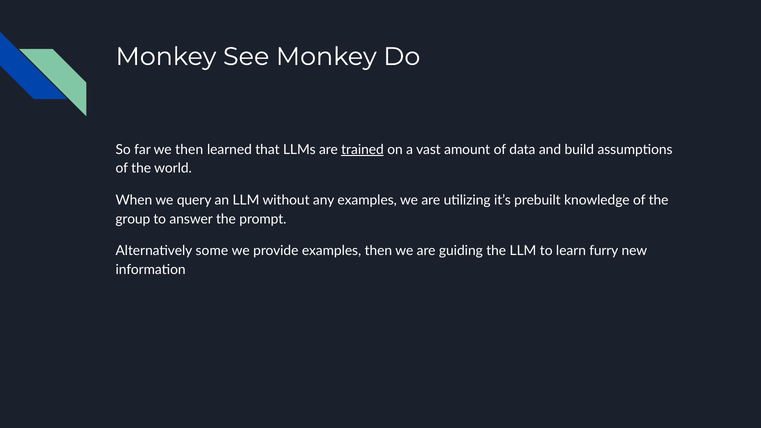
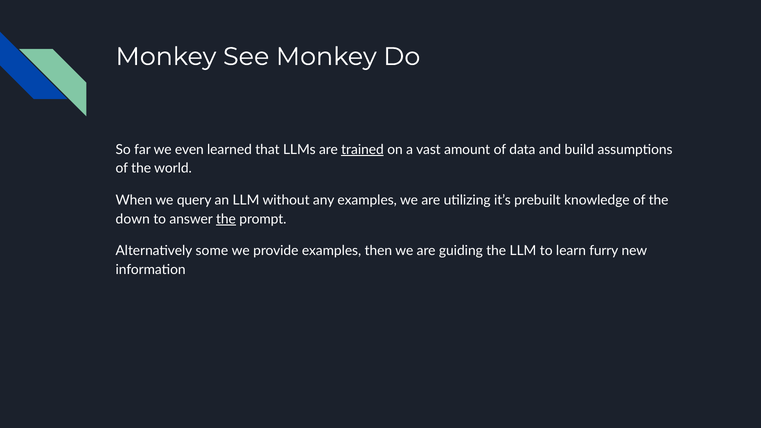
we then: then -> even (189, 150)
group: group -> down (133, 219)
the underline: none -> present (226, 219)
